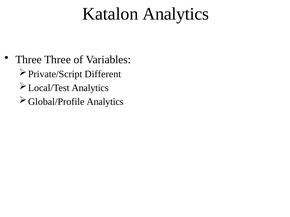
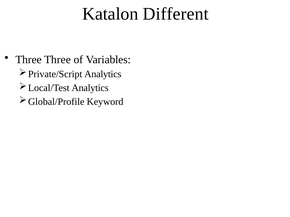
Katalon Analytics: Analytics -> Different (176, 14)
Different: Different -> Analytics (103, 74)
Analytics: Analytics -> Keyword (105, 102)
